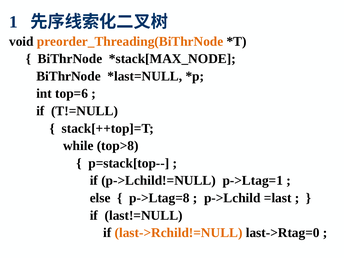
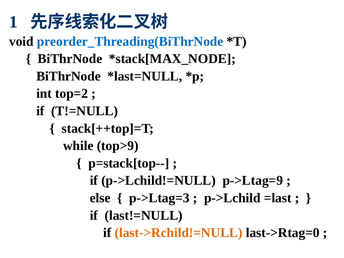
preorder_Threading(BiThrNode colour: orange -> blue (130, 41)
top=6: top=6 -> top=2 (72, 94)
top>8: top>8 -> top>9 (118, 146)
p->Ltag=1: p->Ltag=1 -> p->Ltag=9 (253, 181)
p->Ltag=8: p->Ltag=8 -> p->Ltag=3 (159, 198)
